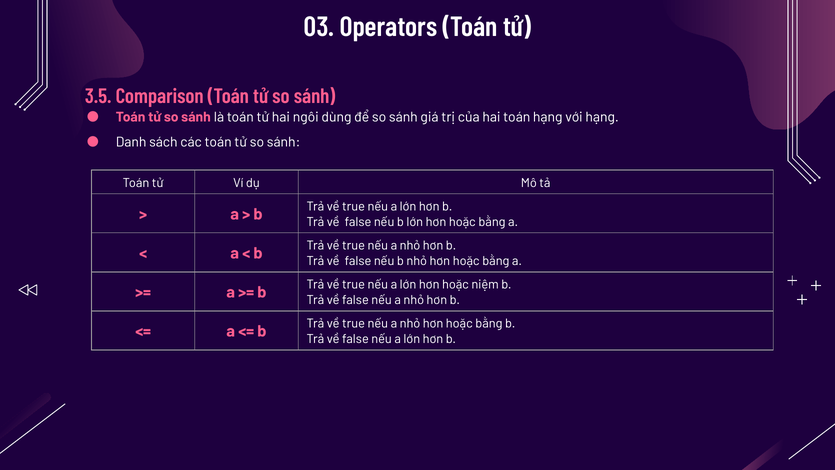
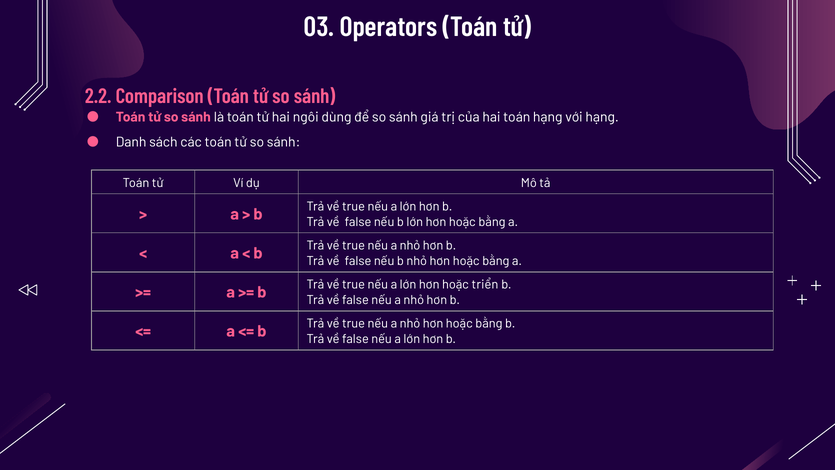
3.5: 3.5 -> 2.2 (98, 96)
niệm: niệm -> triển (485, 284)
